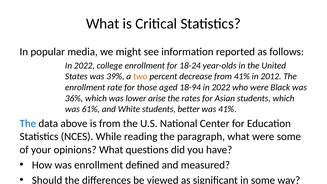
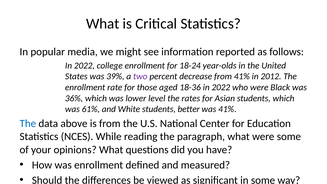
two colour: orange -> purple (140, 76)
18-94: 18-94 -> 18-36 (190, 87)
arise: arise -> level (157, 98)
